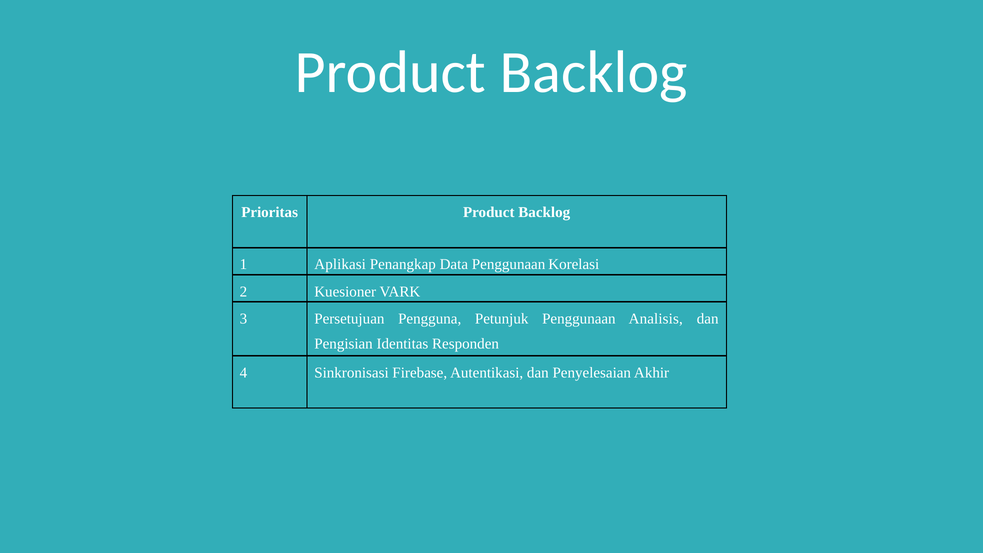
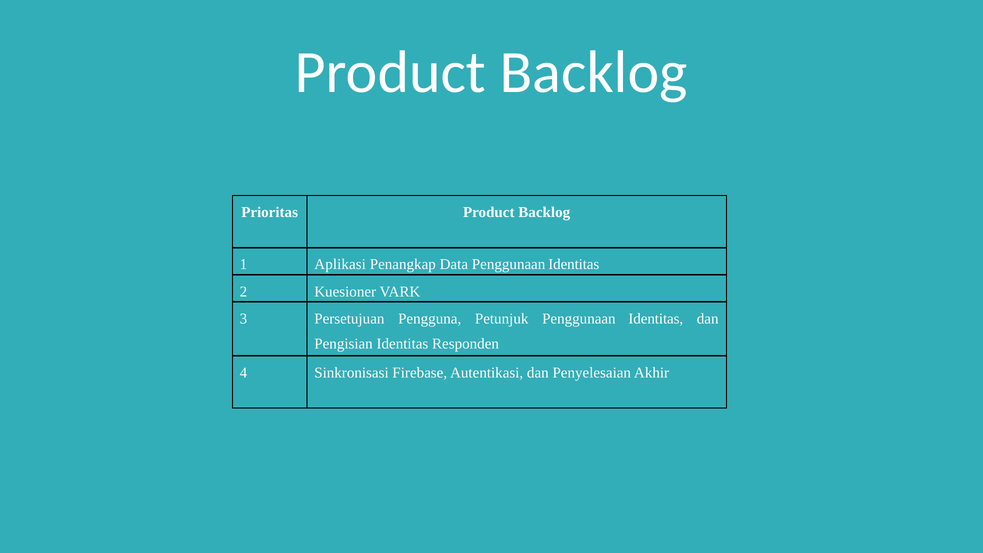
Data Penggunaan Korelasi: Korelasi -> Identitas (574, 265)
Petunjuk Penggunaan Analisis: Analisis -> Identitas (656, 319)
